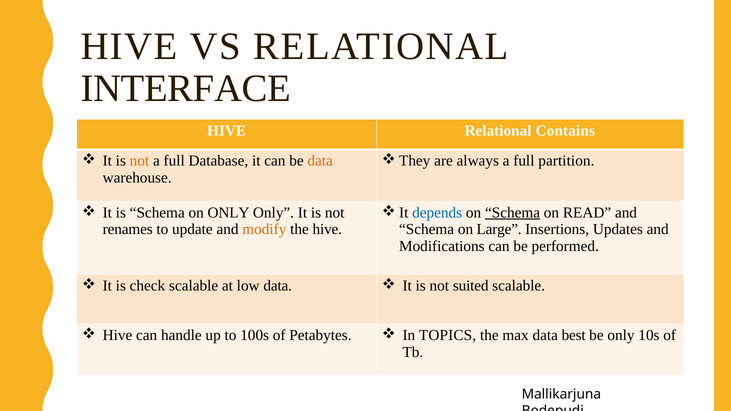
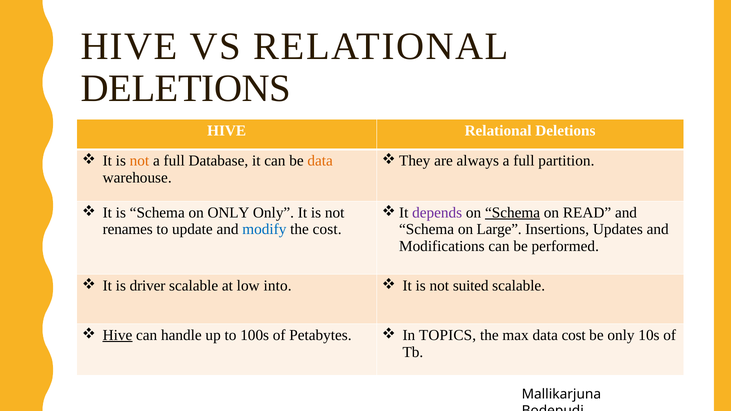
INTERFACE: INTERFACE -> DELETIONS (186, 88)
HIVE Relational Contains: Contains -> Deletions (565, 131)
depends colour: blue -> purple (437, 213)
modify colour: orange -> blue (264, 230)
the hive: hive -> cost (327, 230)
check: check -> driver (148, 286)
low data: data -> into (278, 286)
Hive underline: none -> present (117, 335)
data best: best -> cost (574, 335)
